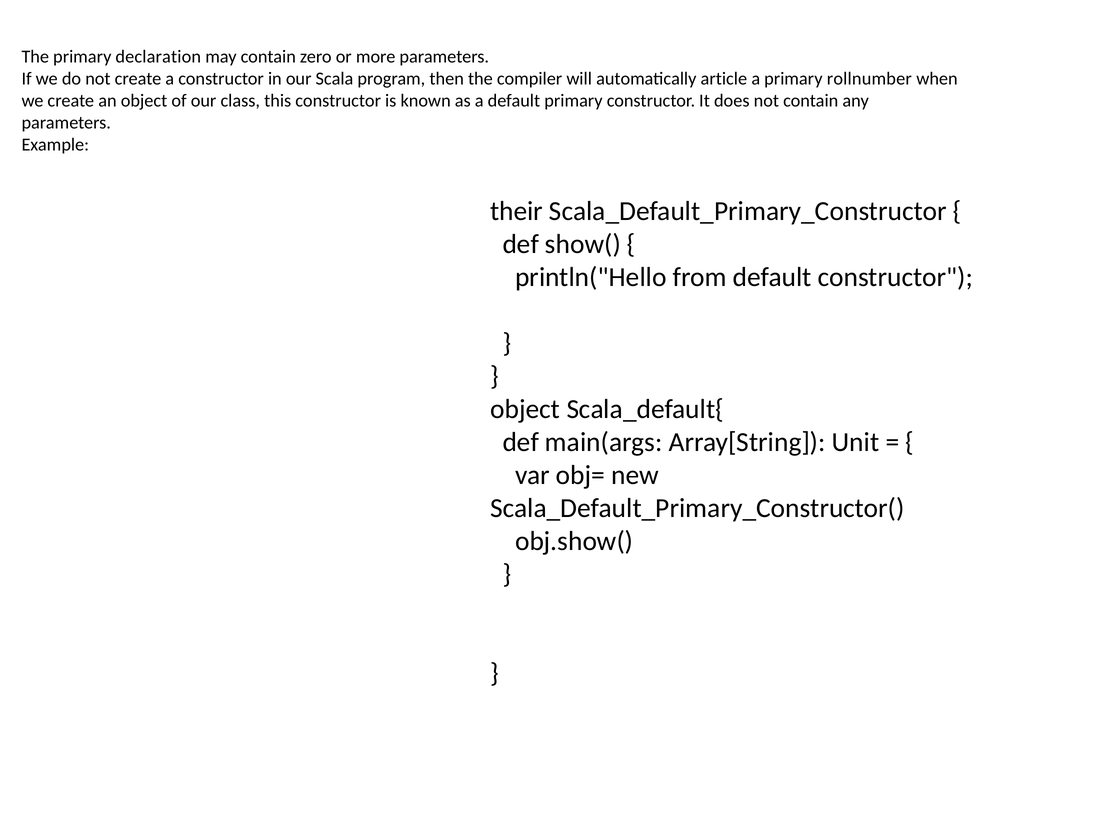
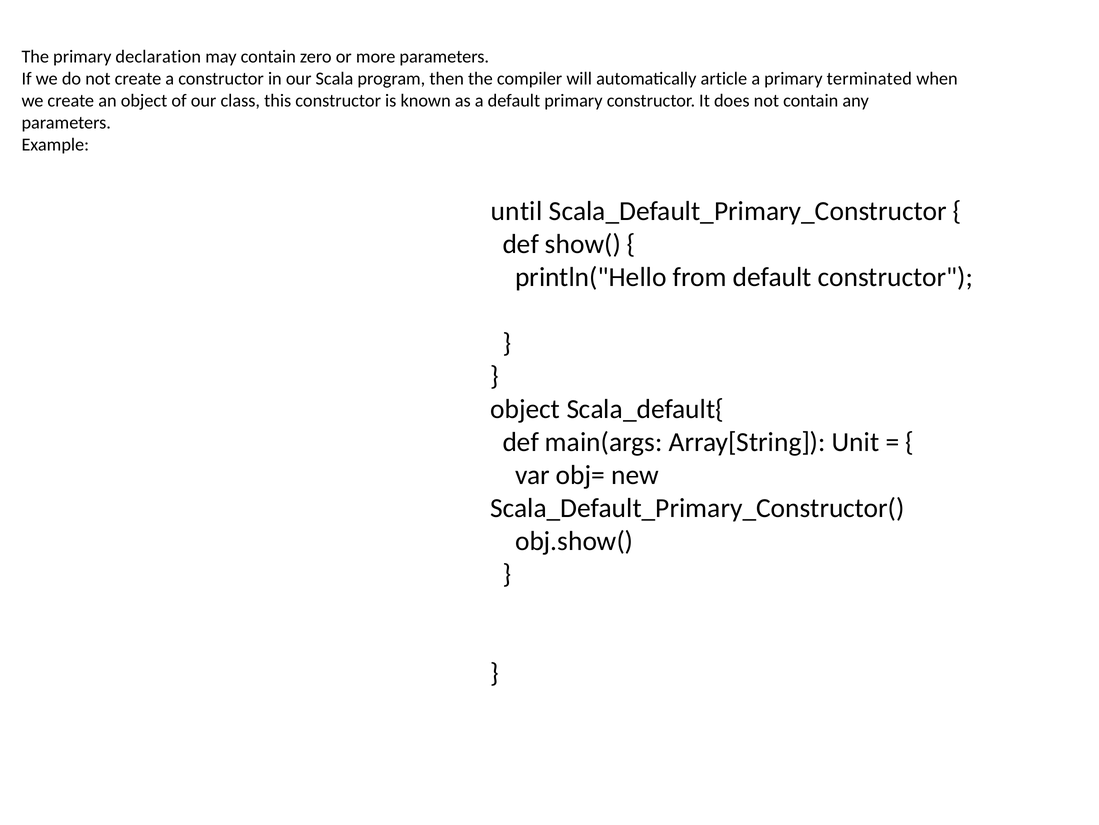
rollnumber: rollnumber -> terminated (869, 79)
their: their -> until (516, 211)
